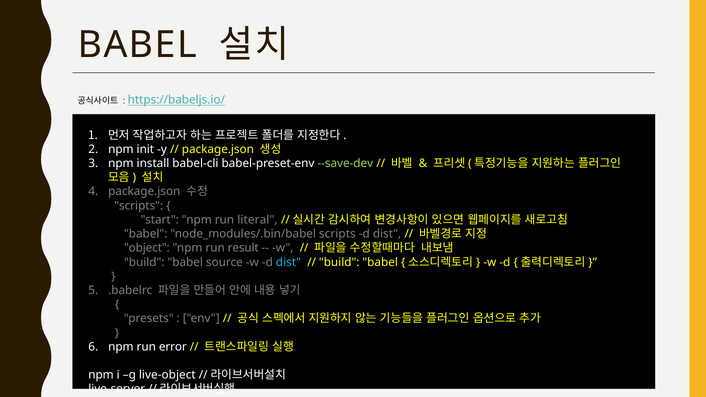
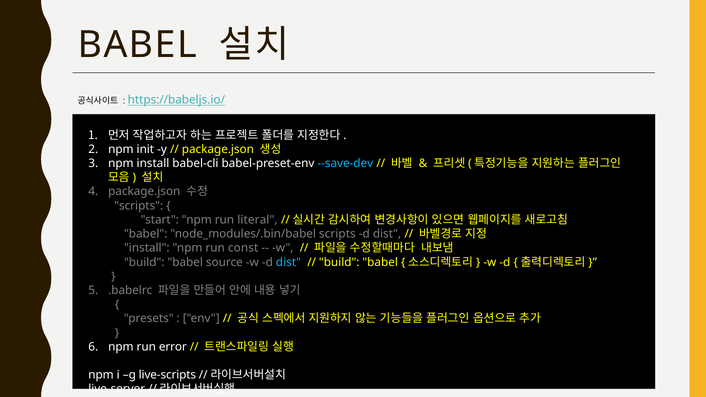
--save-dev colour: light green -> light blue (345, 163)
object: object -> install (147, 248)
result: result -> const (243, 248)
live-object: live-object -> live-scripts (167, 375)
